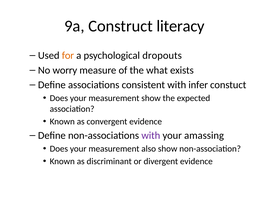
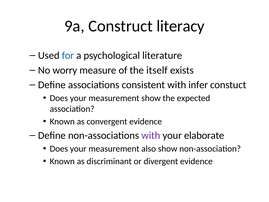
for colour: orange -> blue (68, 55)
dropouts: dropouts -> literature (162, 55)
what: what -> itself (157, 70)
amassing: amassing -> elaborate (204, 135)
